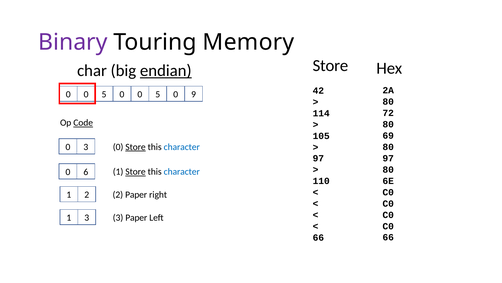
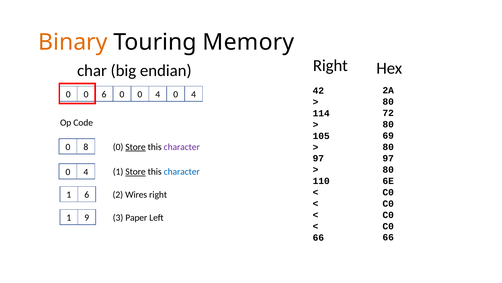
Binary colour: purple -> orange (73, 42)
Store: Store -> Right (330, 66)
endian underline: present -> none (166, 71)
5: 5 -> 6 (104, 94)
5: 5 -> 4 (158, 94)
9: 9 -> 4 (194, 94)
Code underline: present -> none (83, 123)
character colour: blue -> purple (182, 147)
0 3: 3 -> 8 (86, 147)
6: 6 -> 4 (86, 172)
2 Paper: Paper -> Wires (136, 194)
1 2: 2 -> 6 (87, 194)
1 3: 3 -> 9 (87, 217)
